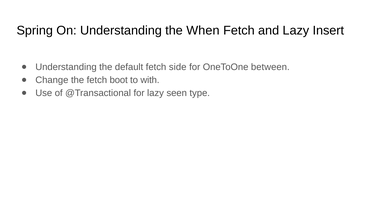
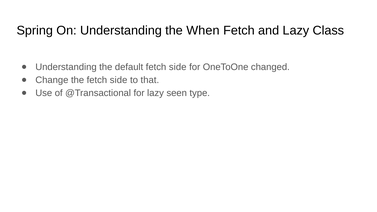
Insert: Insert -> Class (328, 31)
between: between -> changed (270, 67)
the fetch boot: boot -> side (119, 80)
with: with -> that (150, 80)
